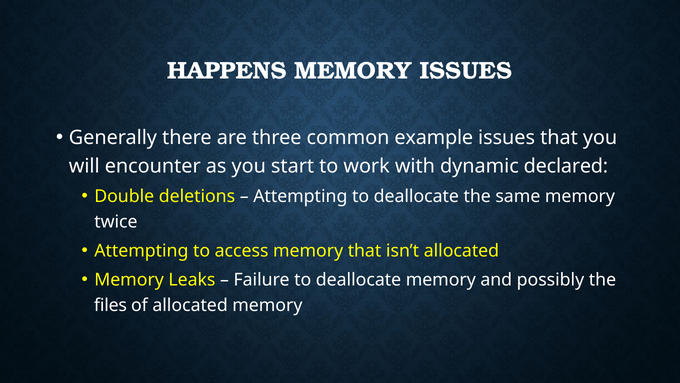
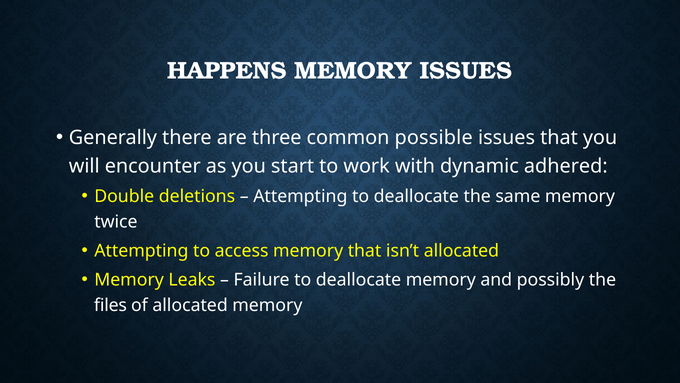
example: example -> possible (434, 137)
declared: declared -> adhered (566, 166)
